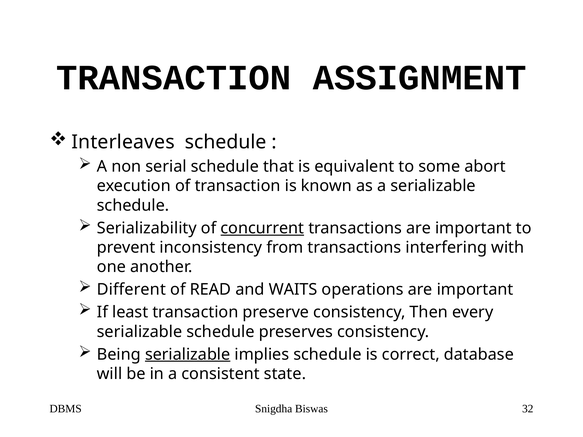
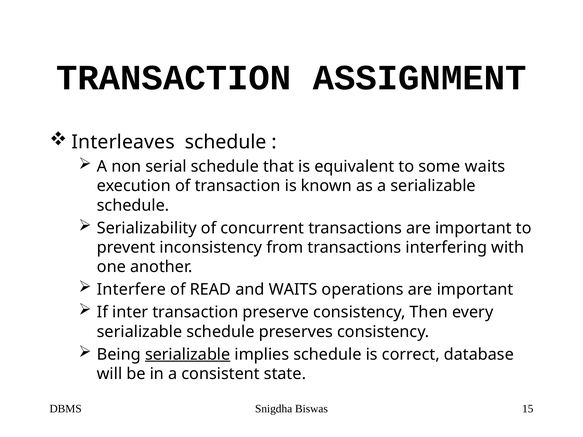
some abort: abort -> waits (485, 167)
concurrent underline: present -> none (262, 228)
Different: Different -> Interfere (131, 290)
least: least -> inter (130, 312)
32: 32 -> 15 (528, 409)
